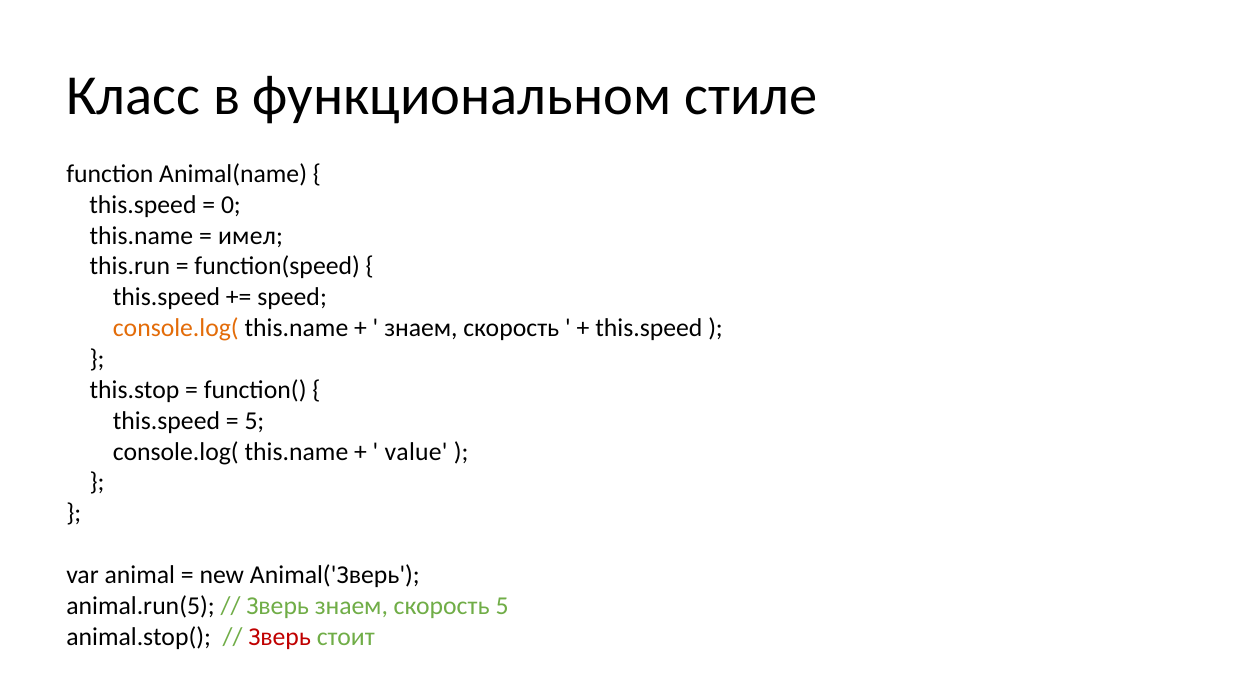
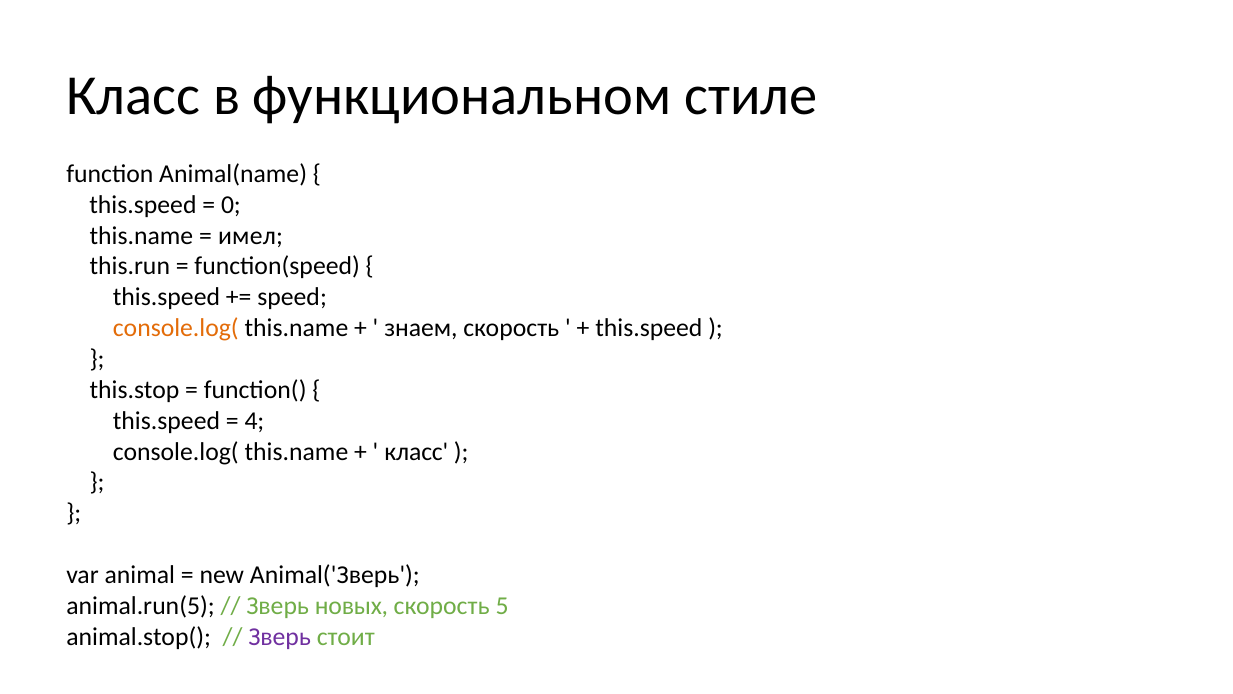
5: 5 -> 4 (254, 421)
value: value -> класс (416, 451)
Зверь знаем: знаем -> новых (351, 606)
Зверь colour: red -> purple (280, 636)
